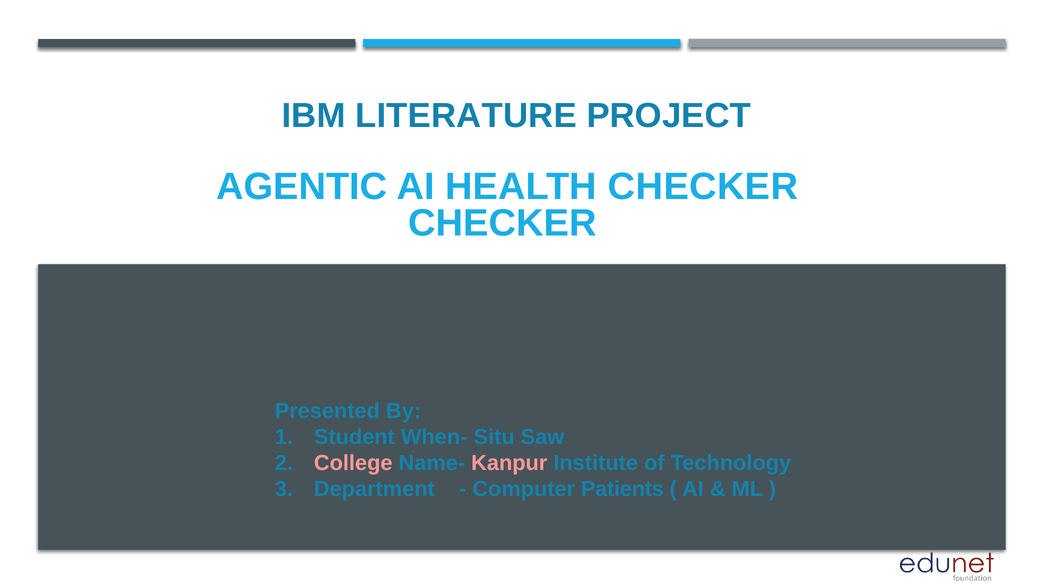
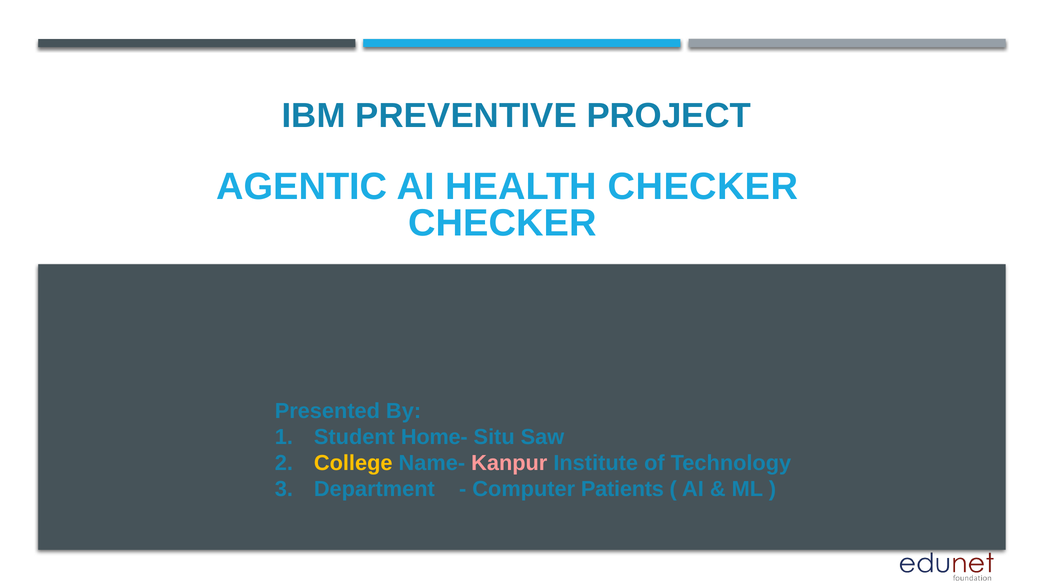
LITERATURE: LITERATURE -> PREVENTIVE (466, 116)
When-: When- -> Home- (434, 437)
College colour: pink -> yellow (353, 463)
